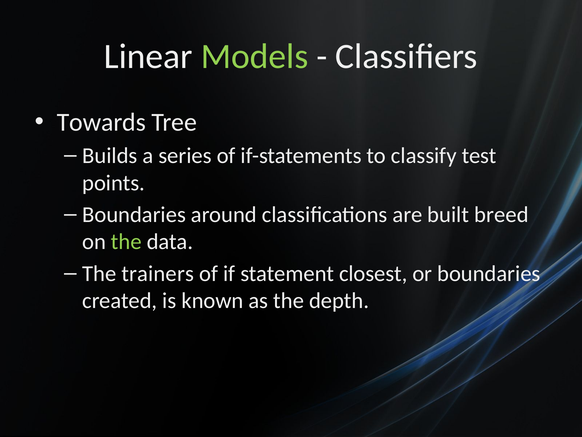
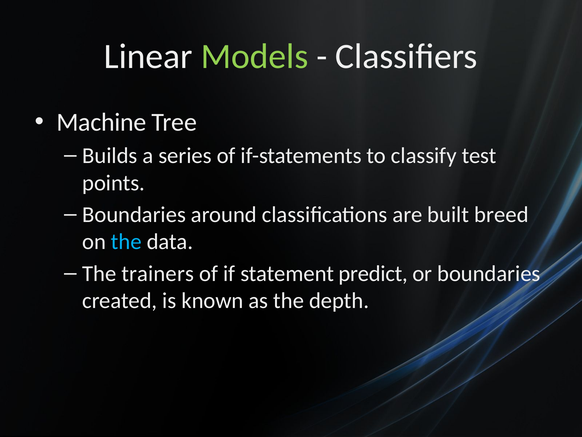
Towards: Towards -> Machine (101, 122)
the colour: light green -> light blue (126, 242)
closest: closest -> predict (373, 273)
